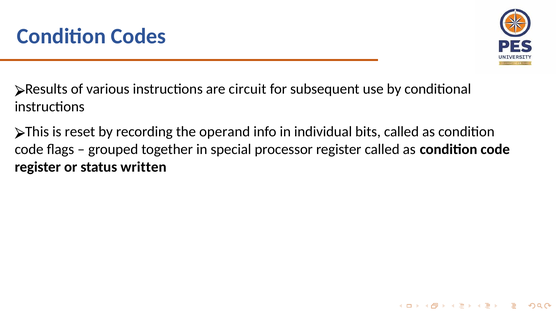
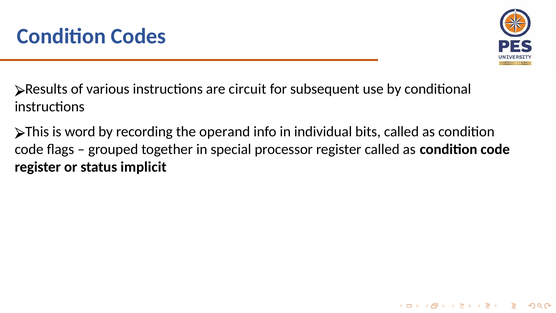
reset: reset -> word (80, 132)
written: written -> implicit (143, 167)
